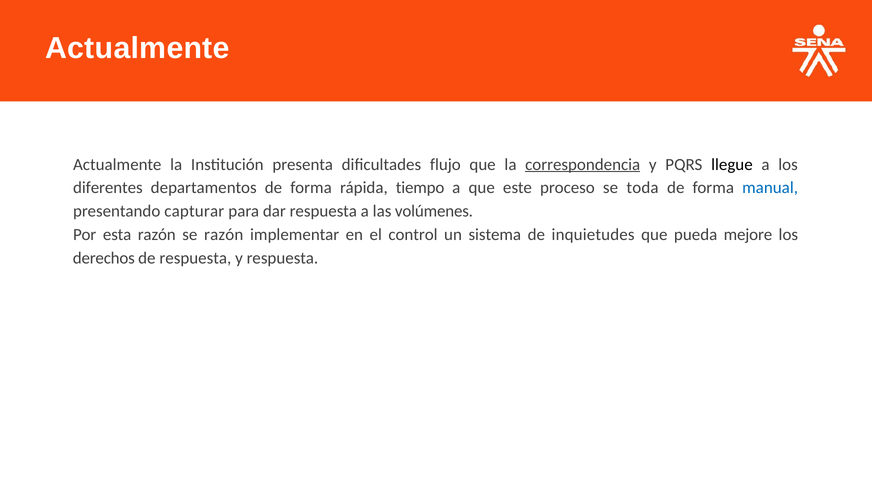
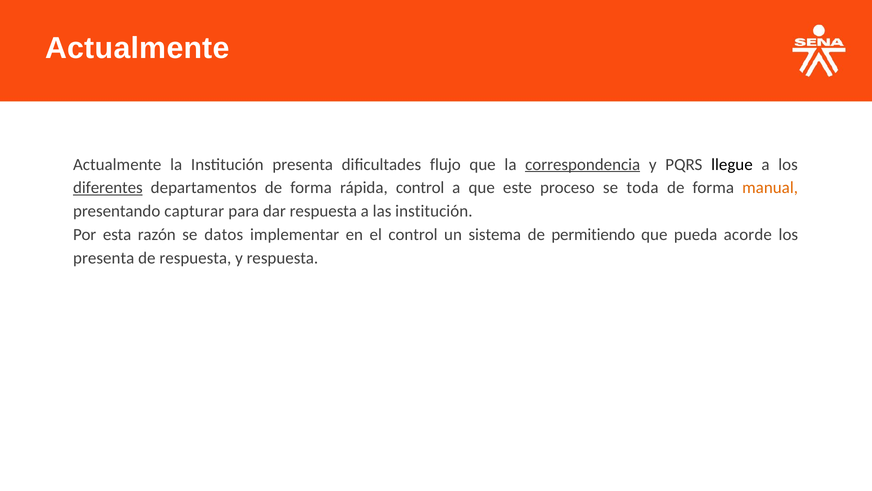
diferentes underline: none -> present (108, 188)
rápida tiempo: tiempo -> control (420, 188)
manual colour: blue -> orange (770, 188)
las volúmenes: volúmenes -> institución (434, 211)
se razón: razón -> datos (224, 234)
inquietudes: inquietudes -> permitiendo (593, 234)
mejore: mejore -> acorde (748, 234)
derechos: derechos -> presenta (104, 258)
